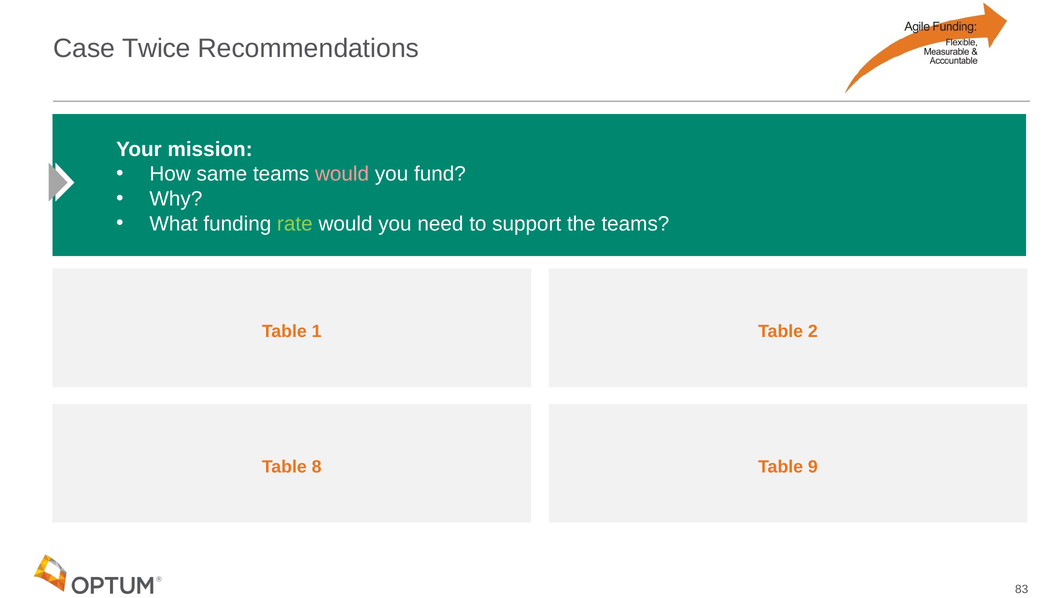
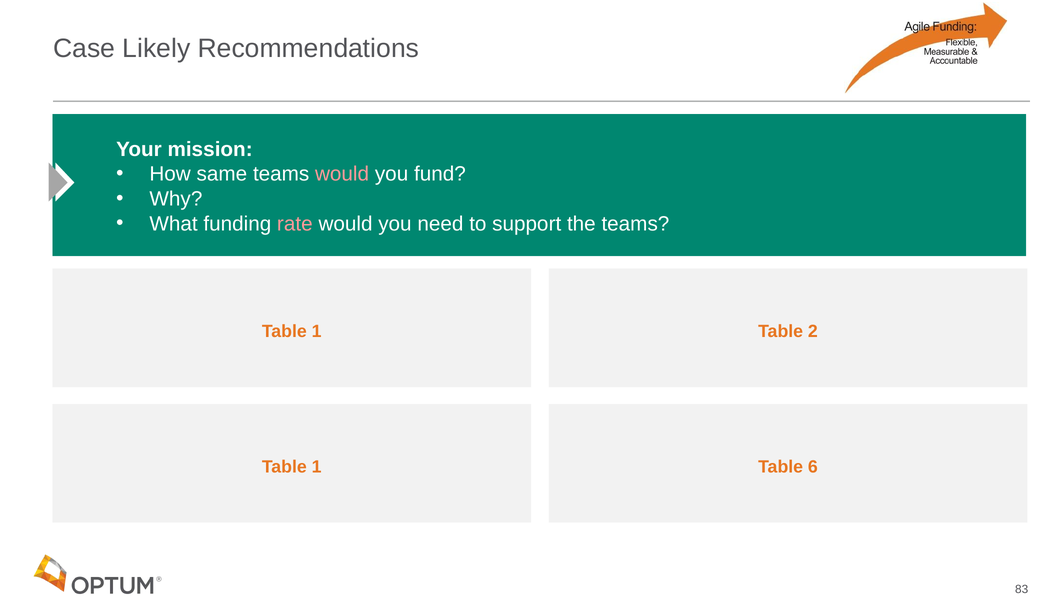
Twice: Twice -> Likely (156, 48)
rate colour: light green -> pink (295, 224)
8: 8 -> 1 (317, 467)
9: 9 -> 6 (813, 467)
